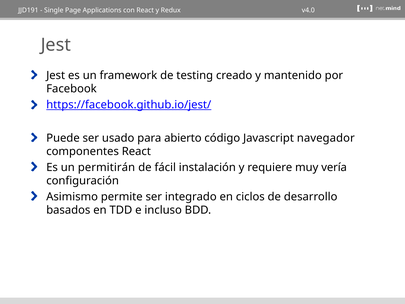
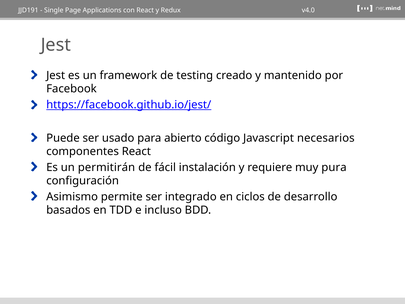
navegador: navegador -> necesarios (326, 138)
vería: vería -> pura (334, 167)
